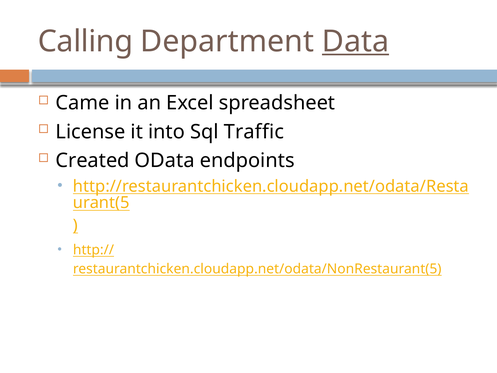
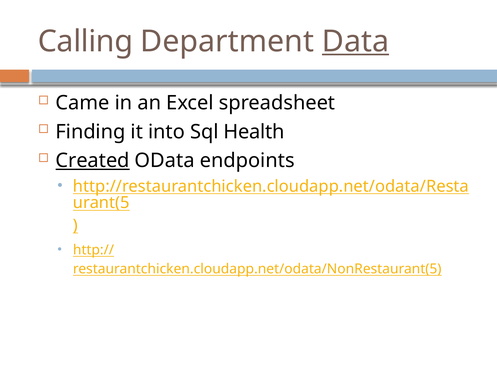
License: License -> Finding (90, 132)
Traffic: Traffic -> Health (254, 132)
Created underline: none -> present (93, 161)
